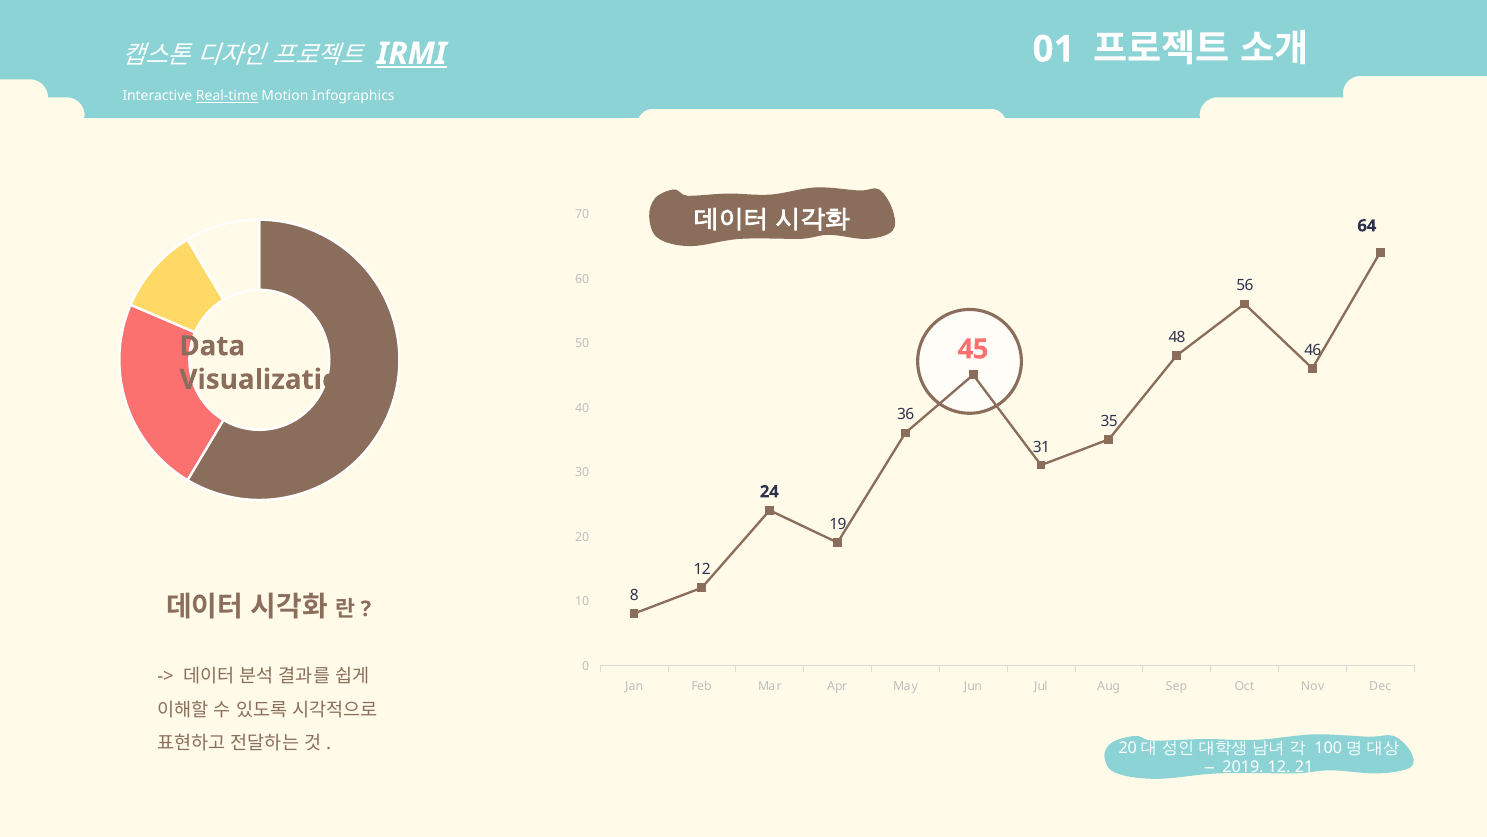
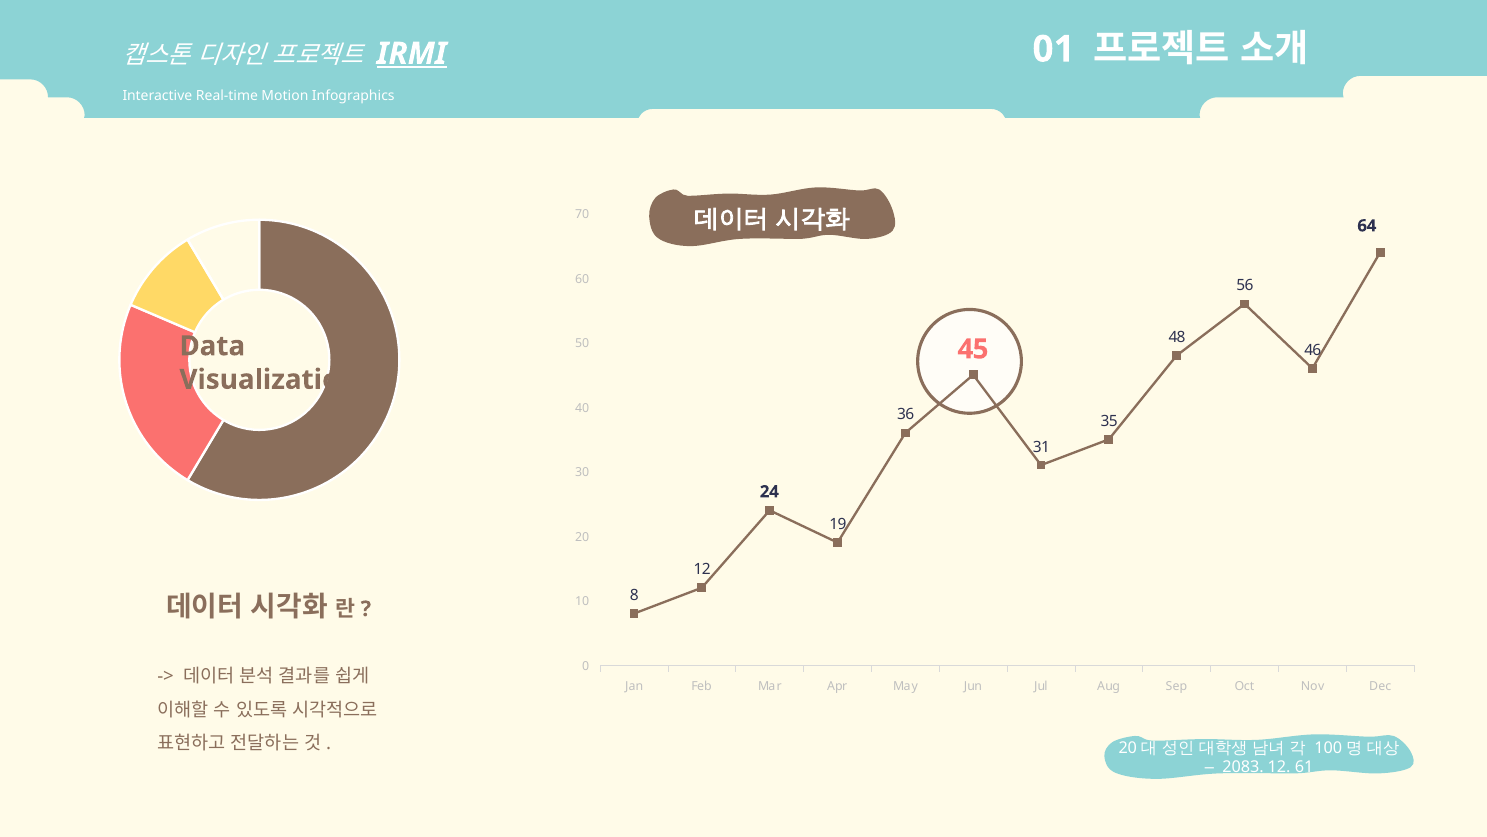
Real-time underline: present -> none (227, 96)
2019: 2019 -> 2083 (1243, 767)
21: 21 -> 61 (1304, 767)
